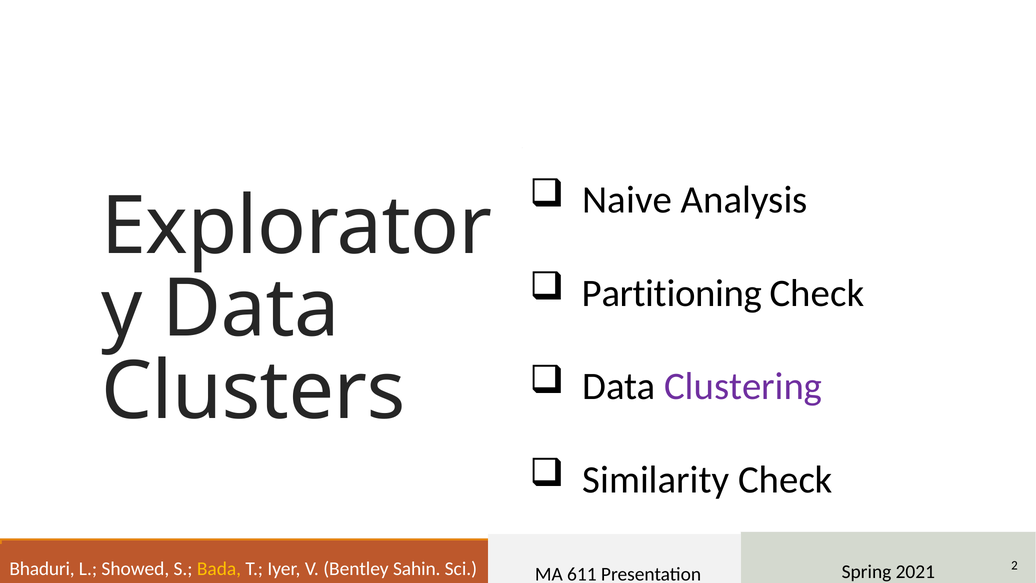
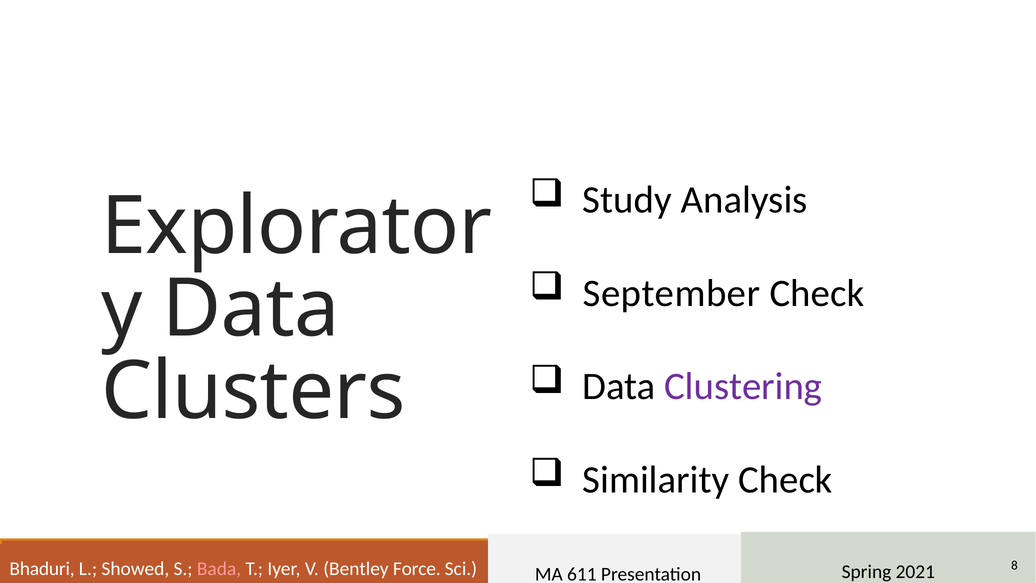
Naive: Naive -> Study (627, 200)
Partitioning: Partitioning -> September (671, 293)
Bada colour: yellow -> pink (219, 569)
Sahin: Sahin -> Force (417, 569)
2: 2 -> 8 (1014, 565)
